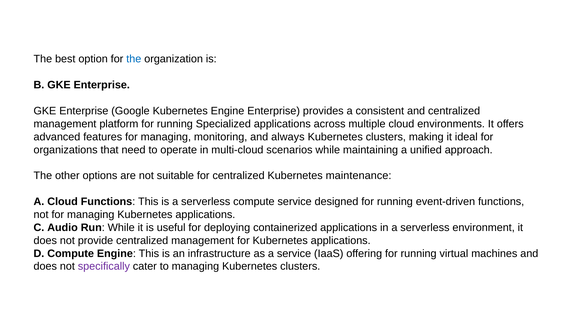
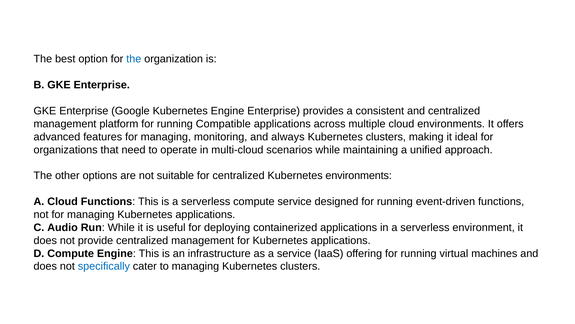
Specialized: Specialized -> Compatible (223, 124)
Kubernetes maintenance: maintenance -> environments (359, 175)
specifically colour: purple -> blue (104, 266)
